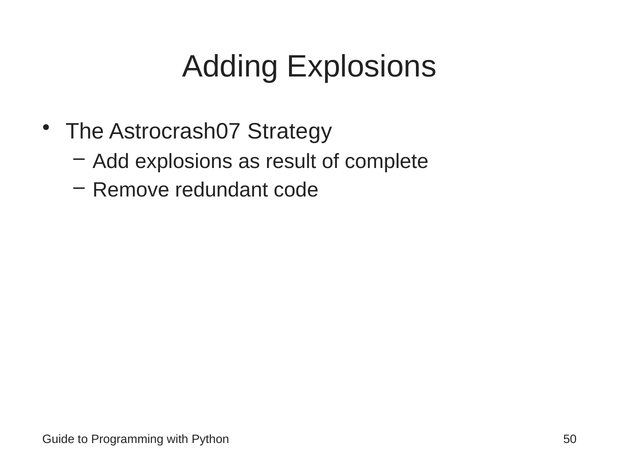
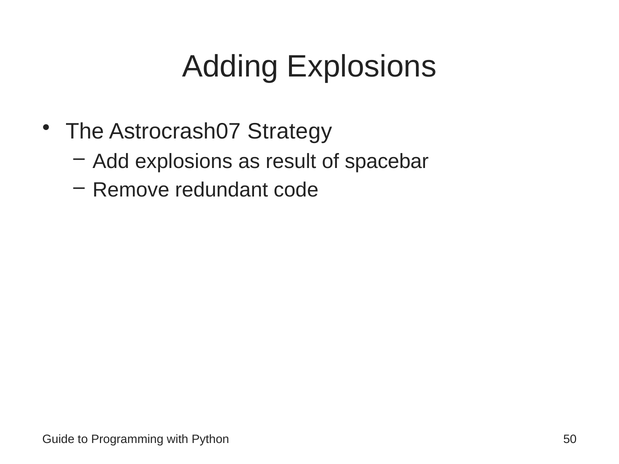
complete: complete -> spacebar (387, 161)
